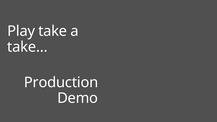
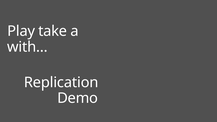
take…: take… -> with… (27, 47)
Production: Production -> Replication (61, 82)
